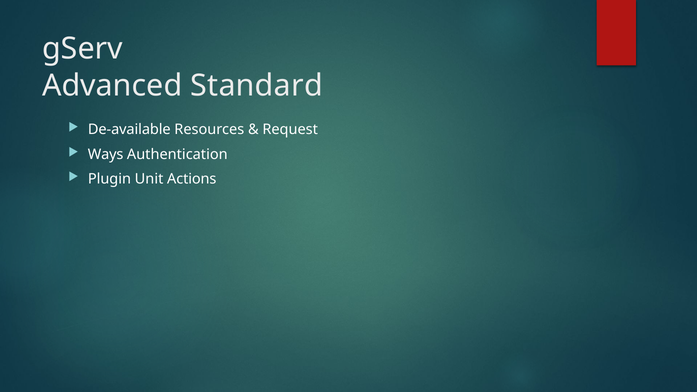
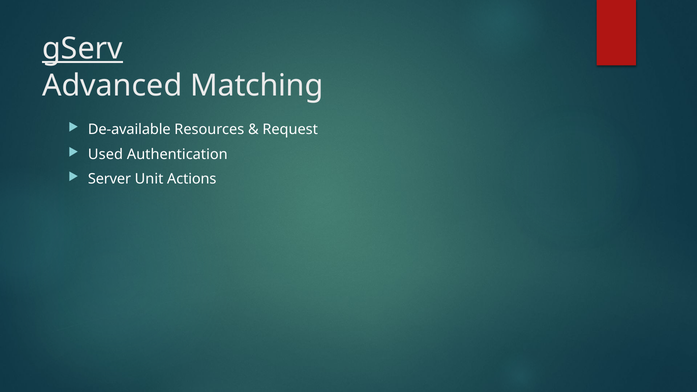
gServ underline: none -> present (83, 49)
Standard: Standard -> Matching (257, 86)
Ways: Ways -> Used (105, 154)
Plugin: Plugin -> Server (109, 179)
